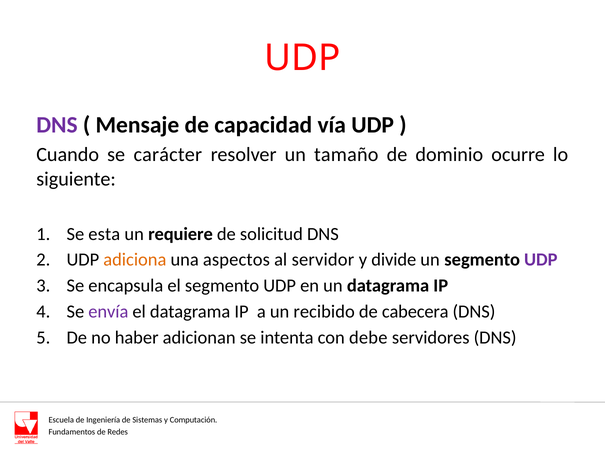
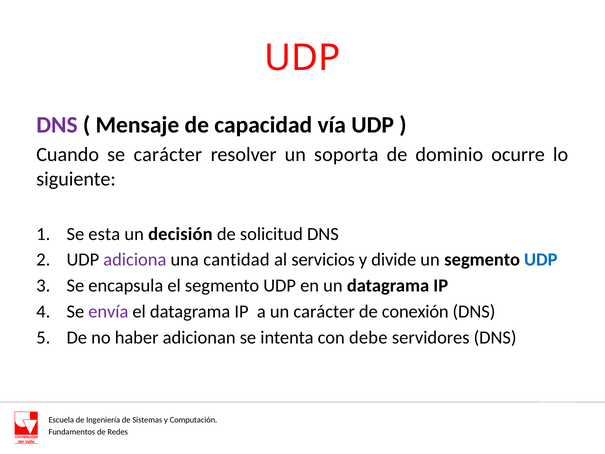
tamaño: tamaño -> soporta (346, 155)
requiere: requiere -> decisión (180, 234)
adiciona colour: orange -> purple (135, 260)
aspectos: aspectos -> cantidad (236, 260)
servidor: servidor -> servicios (323, 260)
UDP colour: purple -> blue (541, 260)
un recibido: recibido -> carácter (324, 311)
cabecera: cabecera -> conexión (415, 311)
